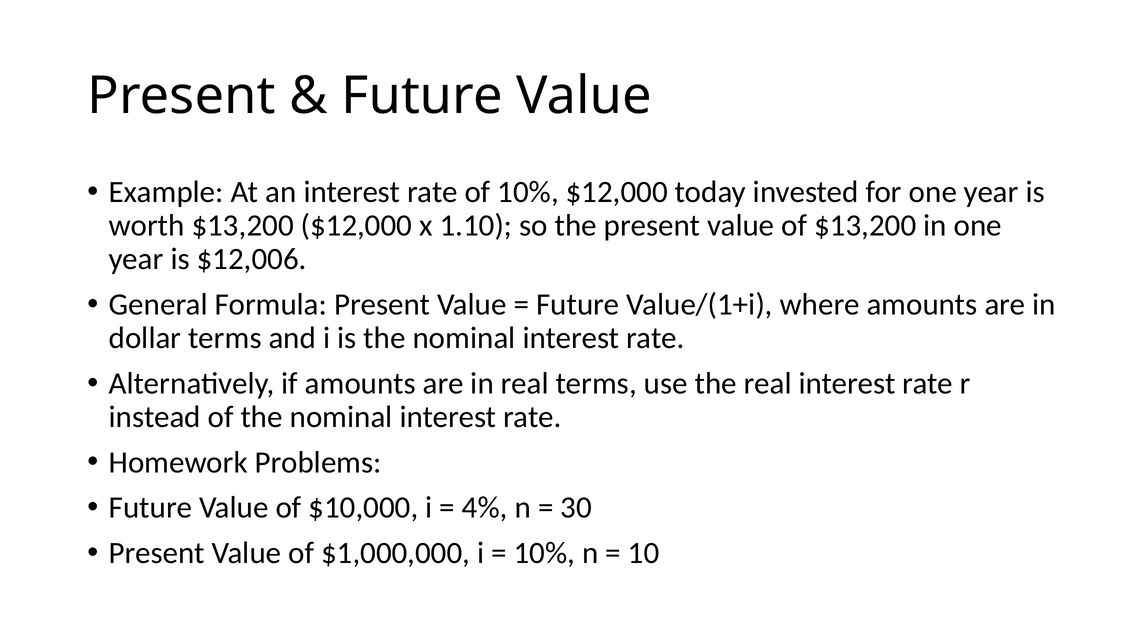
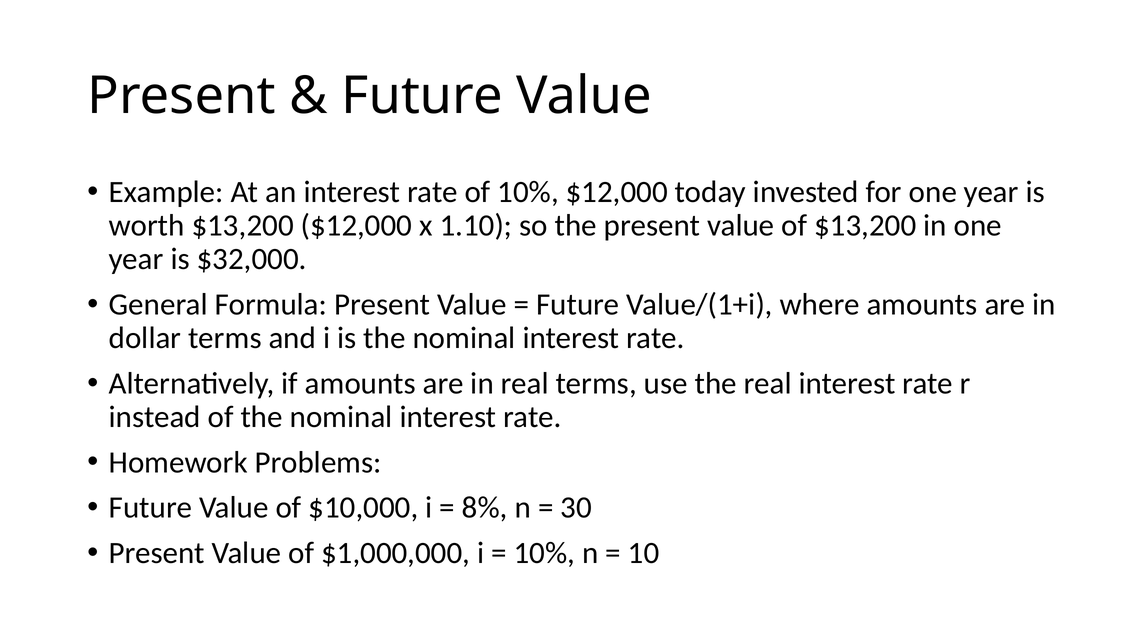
$12,006: $12,006 -> $32,000 (252, 259)
4%: 4% -> 8% (485, 508)
